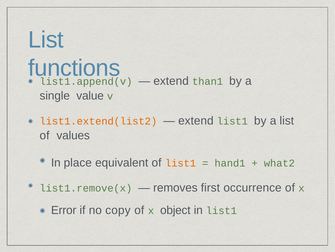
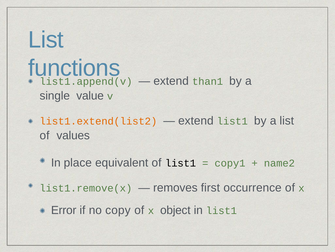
list1 colour: orange -> black (181, 163)
hand1: hand1 -> copy1 (230, 163)
what2: what2 -> name2 (279, 163)
